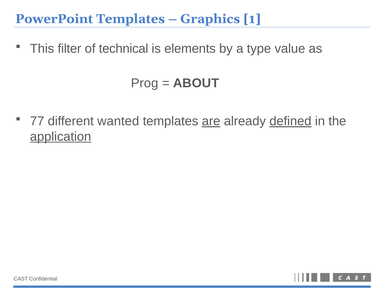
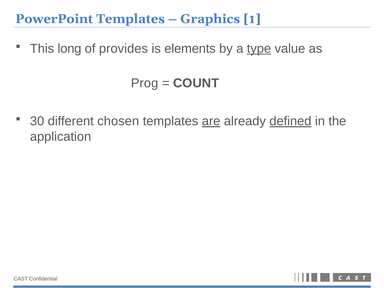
filter: filter -> long (70, 49)
technical: technical -> provides (123, 49)
type underline: none -> present (259, 49)
ABOUT: ABOUT -> COUNT (196, 83)
77: 77 -> 30 (37, 121)
wanted: wanted -> chosen (118, 121)
application underline: present -> none (61, 137)
